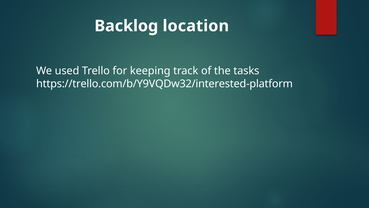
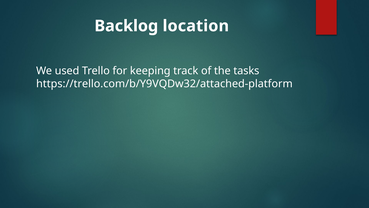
https://trello.com/b/Y9VQDw32/interested-platform: https://trello.com/b/Y9VQDw32/interested-platform -> https://trello.com/b/Y9VQDw32/attached-platform (164, 84)
